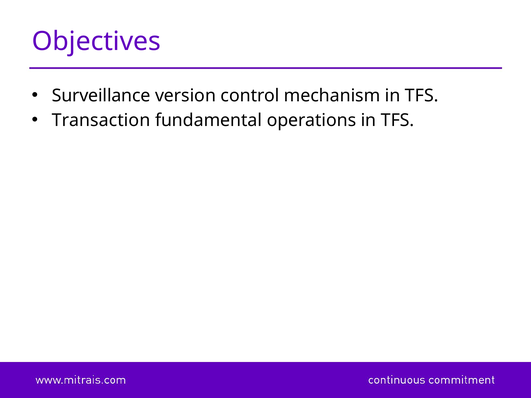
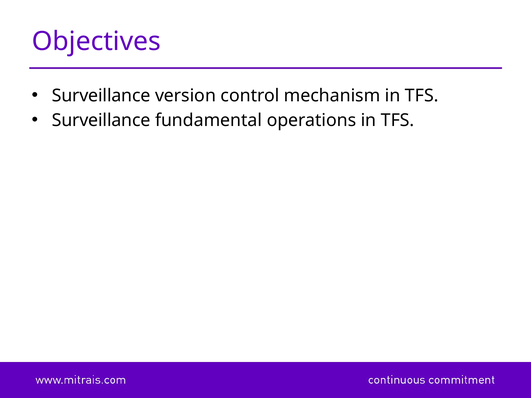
Transaction: Transaction -> Surveillance (101, 120)
